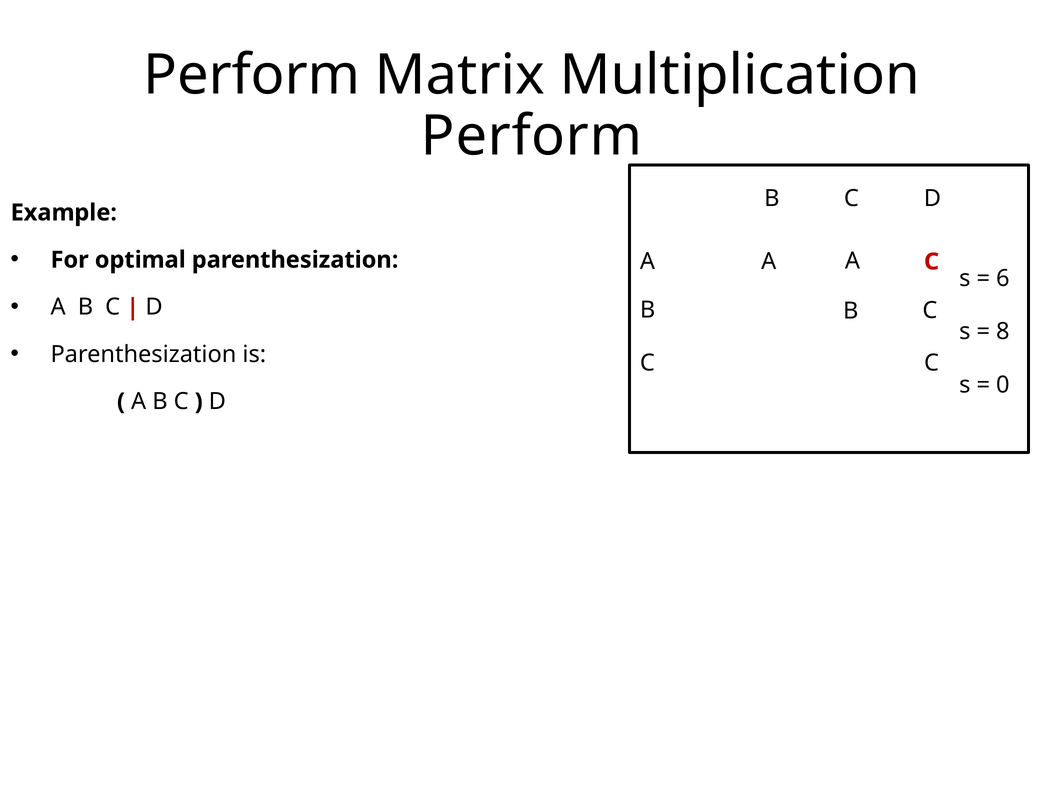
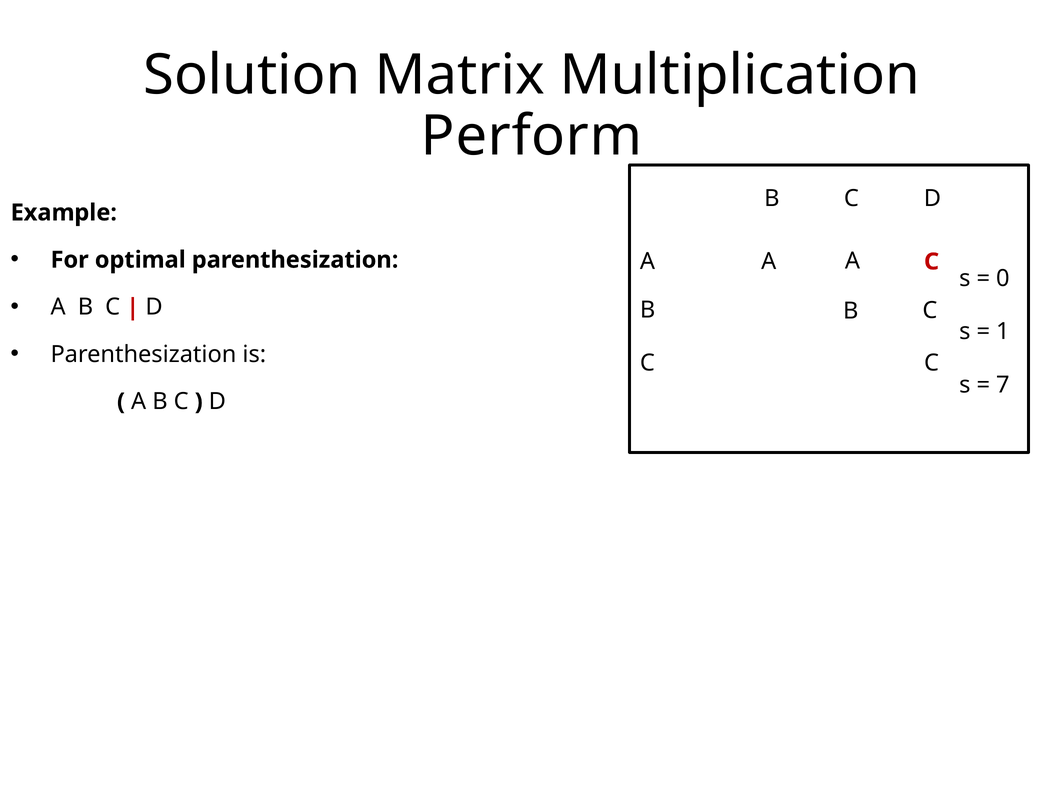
Perform: Perform -> Solution (252, 75)
6: 6 -> 0 (1003, 278)
8: 8 -> 1 (1003, 332)
0: 0 -> 7 (1003, 385)
